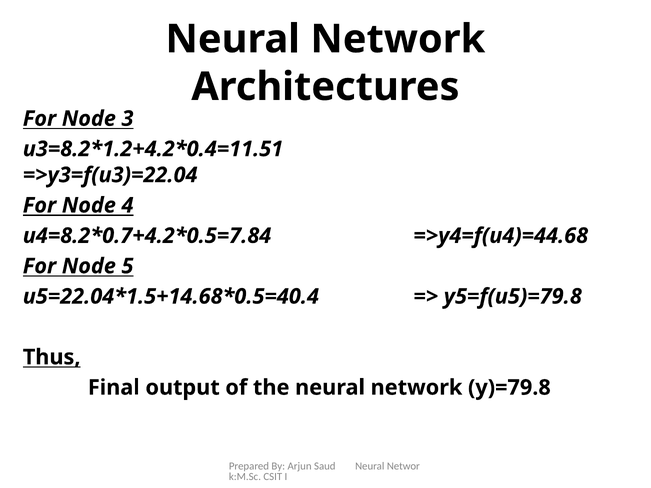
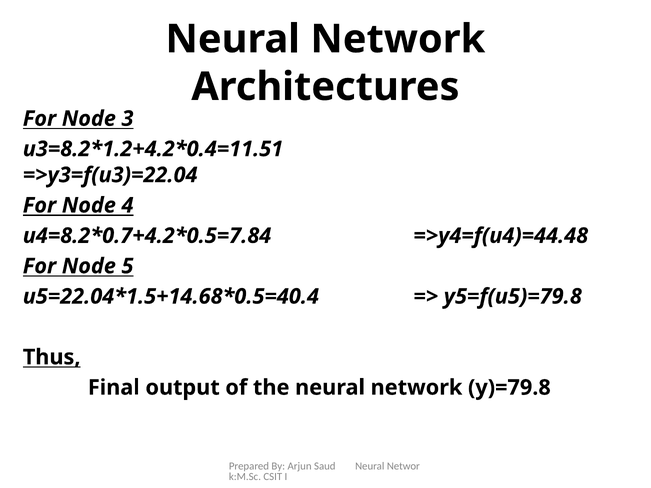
=>y4=f(u4)=44.68: =>y4=f(u4)=44.68 -> =>y4=f(u4)=44.48 (501, 236)
